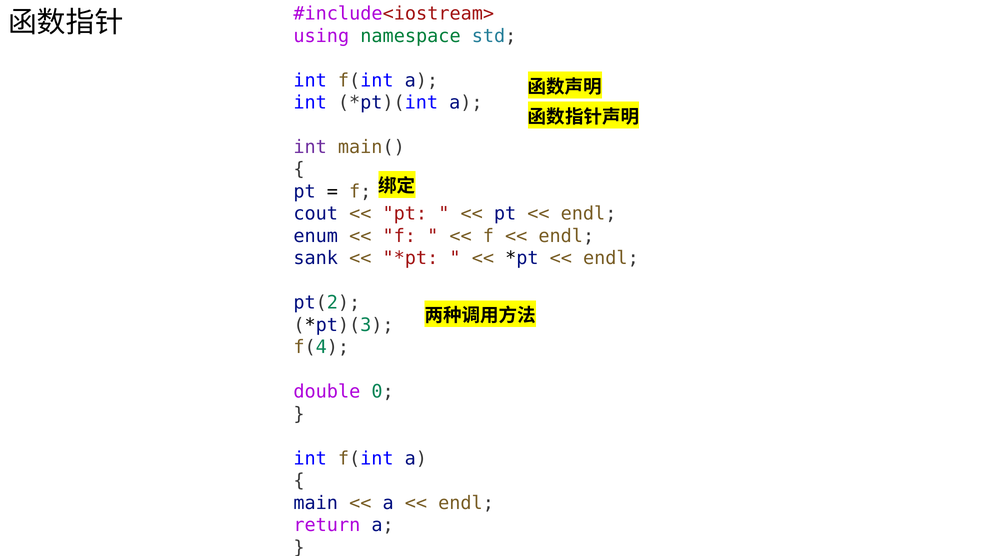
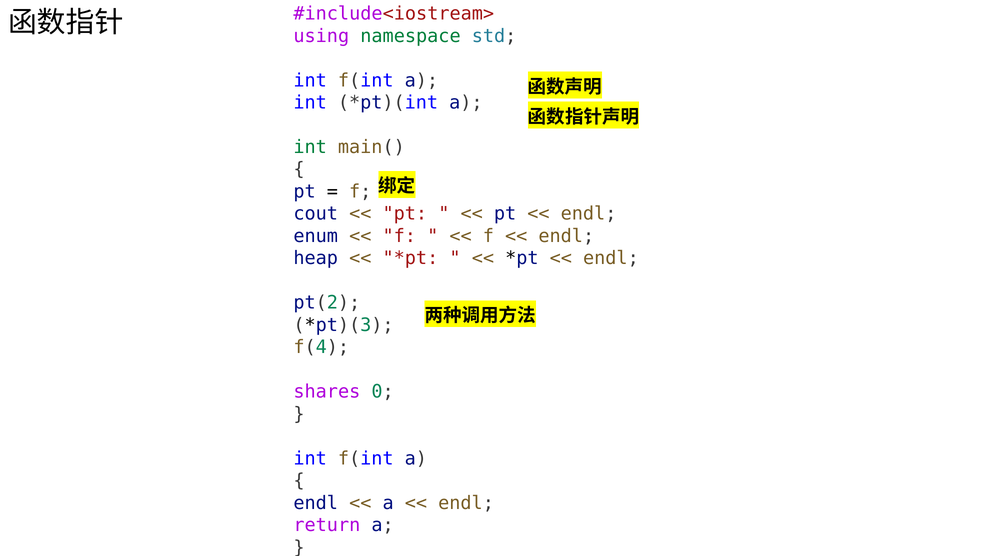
int colour: purple -> green (310, 147)
sank: sank -> heap (316, 258)
double: double -> shares (327, 392)
main: main -> endl (316, 503)
